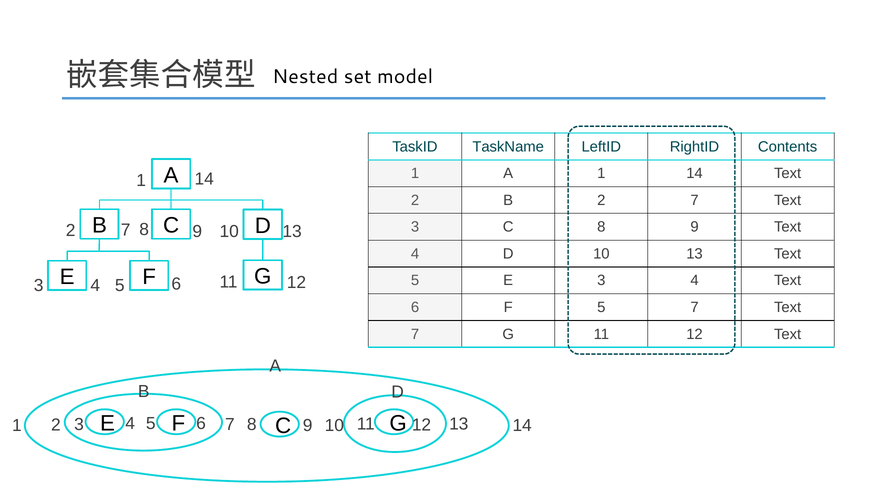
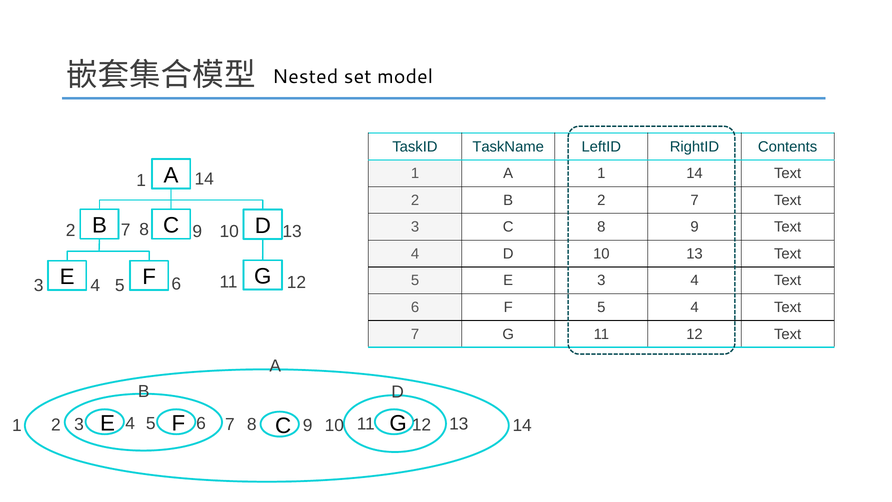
F 5 7: 7 -> 4 (695, 307)
